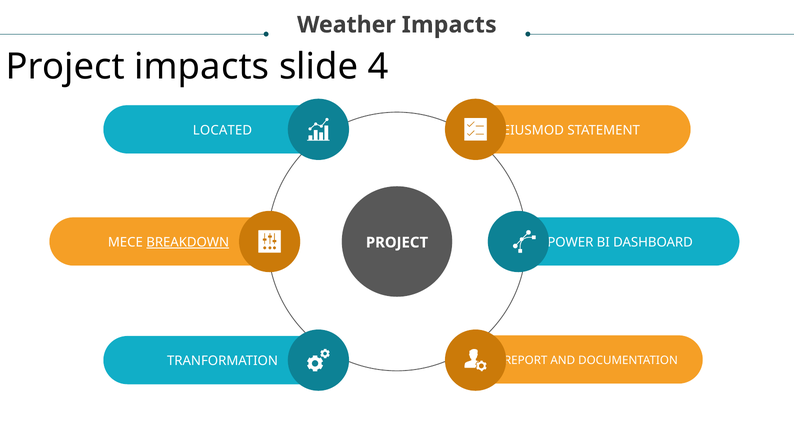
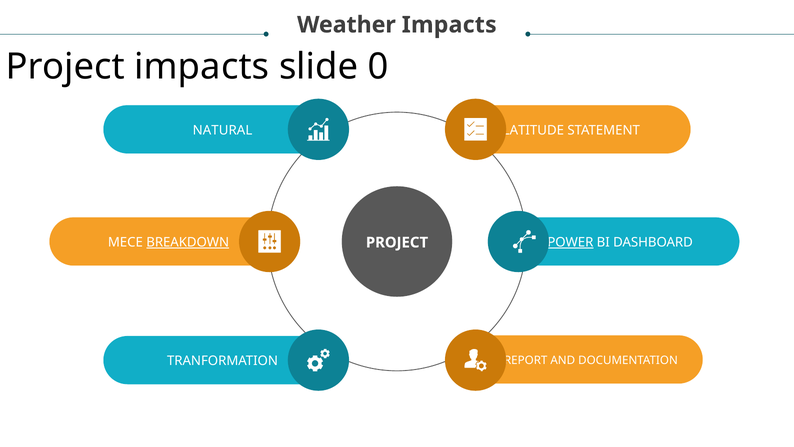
4: 4 -> 0 (378, 67)
LOCATED: LOCATED -> NATURAL (222, 130)
EIUSMOD: EIUSMOD -> LATITUDE (533, 130)
POWER underline: none -> present (570, 242)
